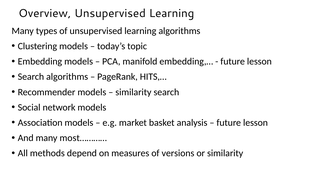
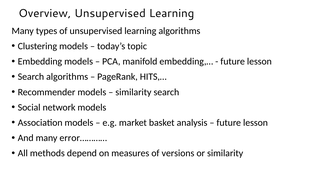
most…………: most………… -> error………… (83, 138)
